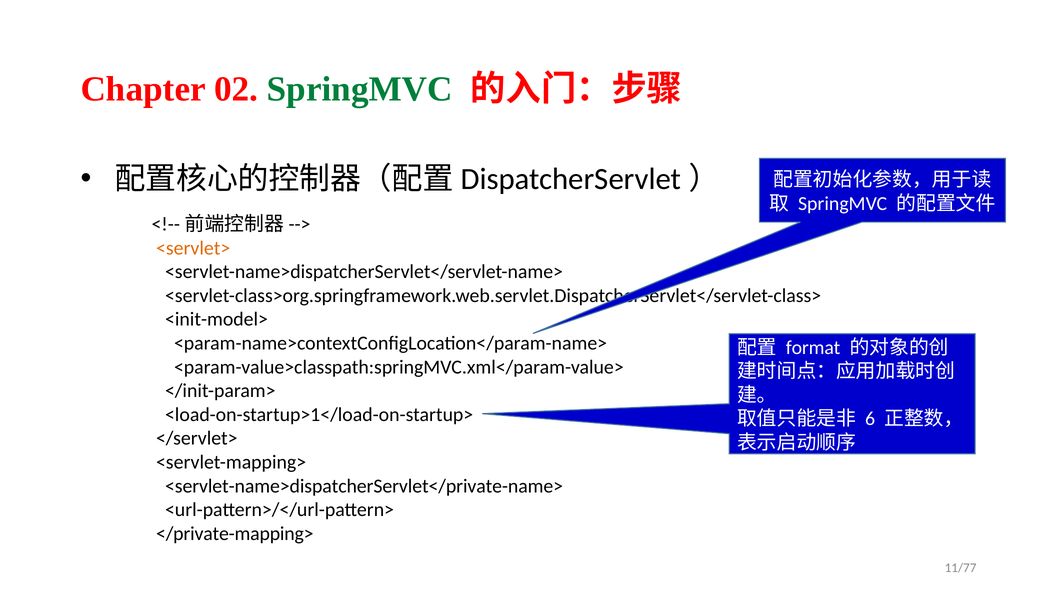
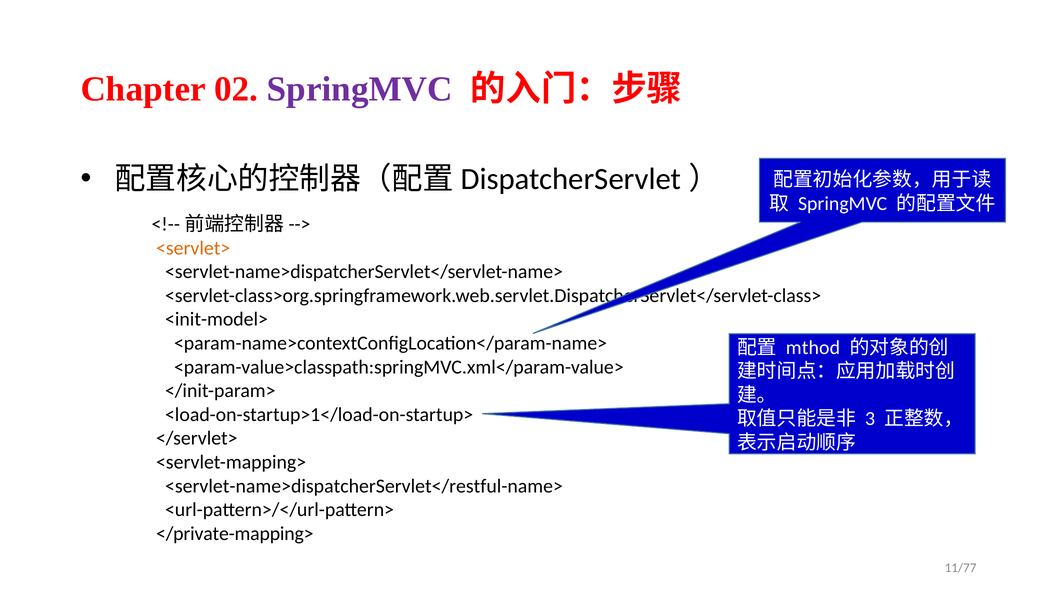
SpringMVC colour: green -> purple (360, 89)
format: format -> mthod (813, 347)
6: 6 -> 3 (870, 419)
<servlet-name>dispatcherServlet</private-name>: <servlet-name>dispatcherServlet</private-name> -> <servlet-name>dispatcherServlet</restful-name> (364, 486)
